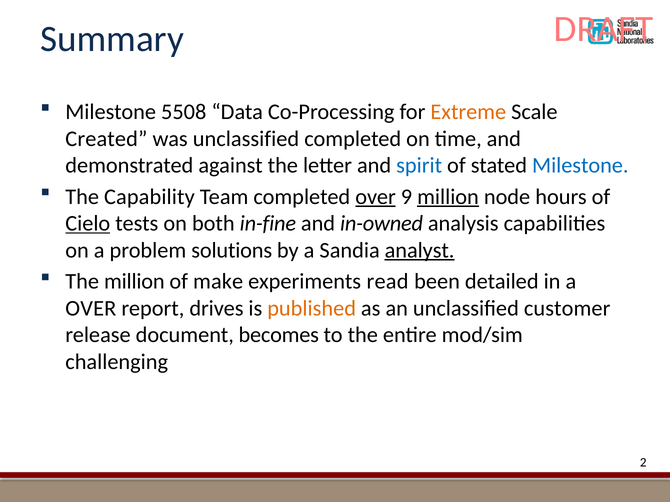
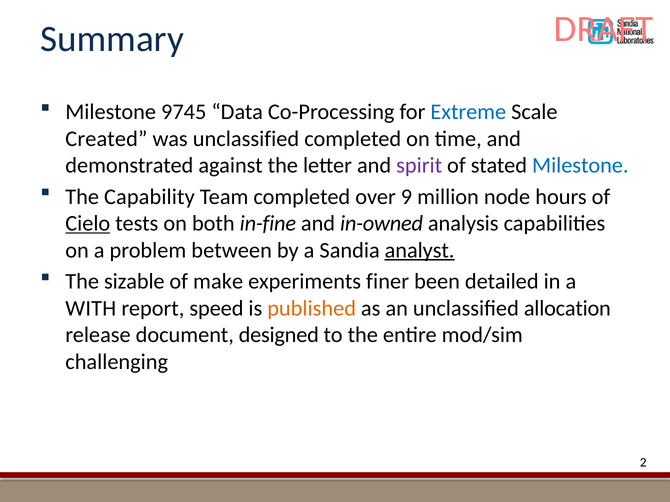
5508: 5508 -> 9745 (184, 112)
Extreme colour: orange -> blue (468, 112)
spirit colour: blue -> purple (419, 166)
over underline: present -> none (376, 197)
million underline: present -> none (448, 197)
solutions: solutions -> between (232, 250)
The million: million -> sizable (134, 282)
read: read -> finer (388, 282)
OVER: OVER -> WITH (91, 309)
drives: drives -> speed (216, 309)
customer: customer -> allocation (567, 309)
becomes: becomes -> designed (279, 335)
